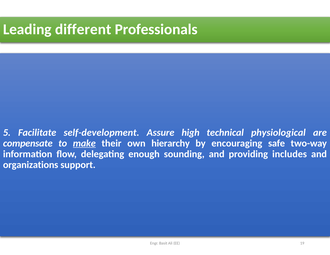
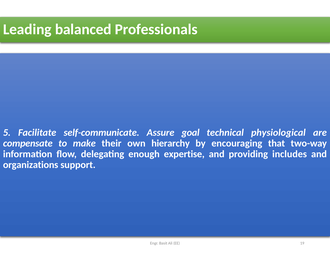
different: different -> balanced (83, 29)
self-development: self-development -> self-communicate (102, 132)
high: high -> goal (191, 132)
make underline: present -> none (84, 143)
safe: safe -> that (277, 143)
sounding: sounding -> expertise (184, 154)
